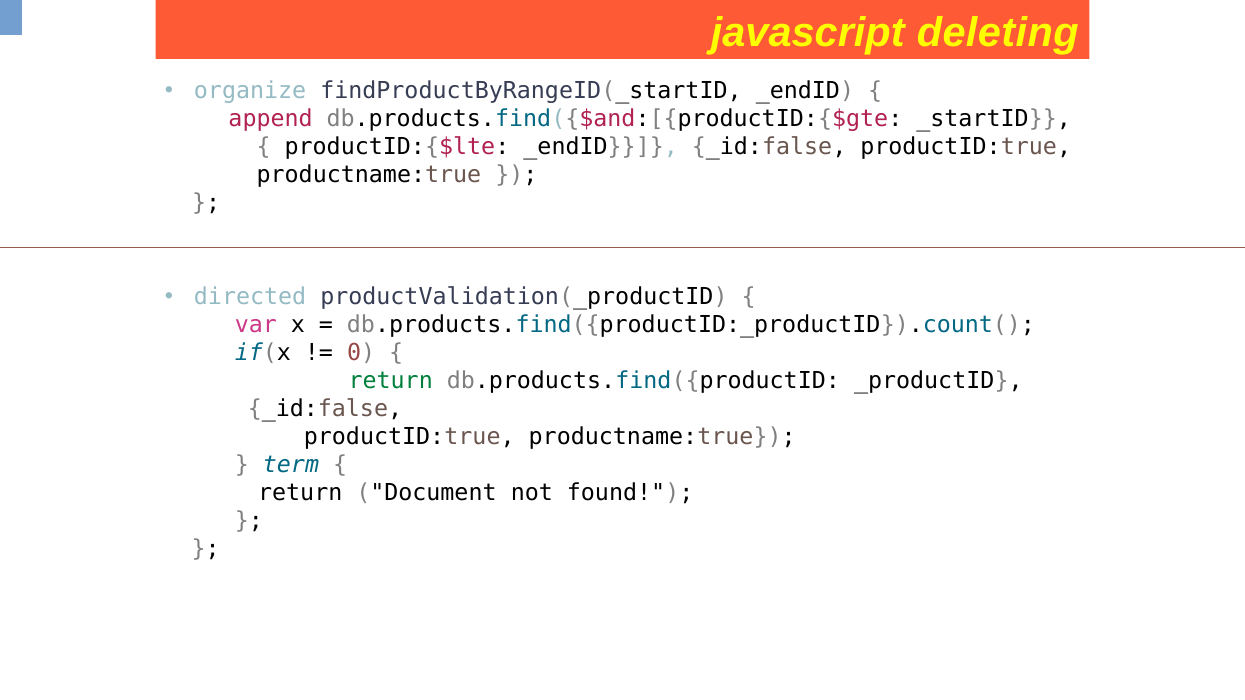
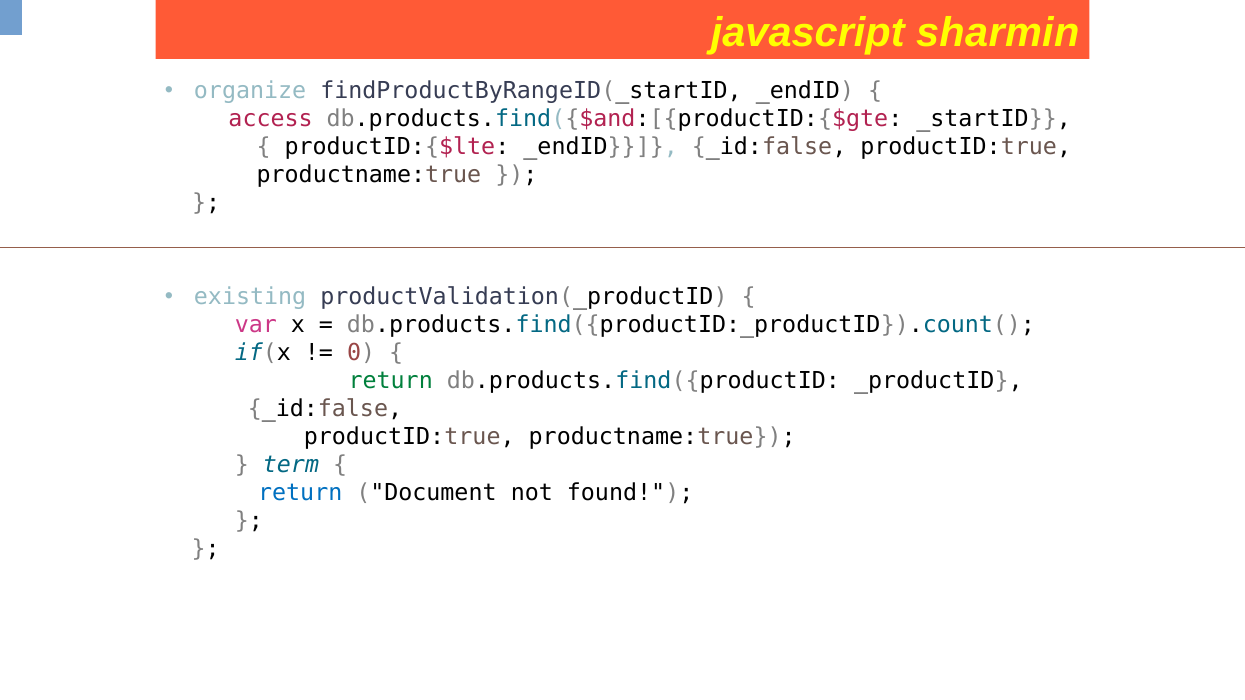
deleting: deleting -> sharmin (998, 32)
append: append -> access (271, 119)
directed: directed -> existing (250, 297)
return colour: black -> blue (300, 493)
